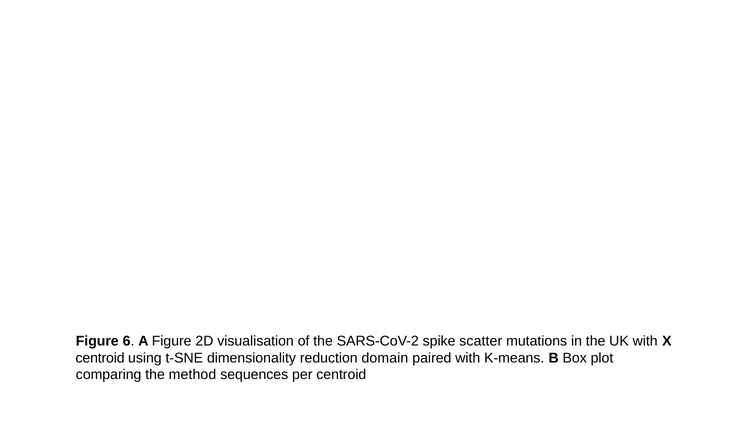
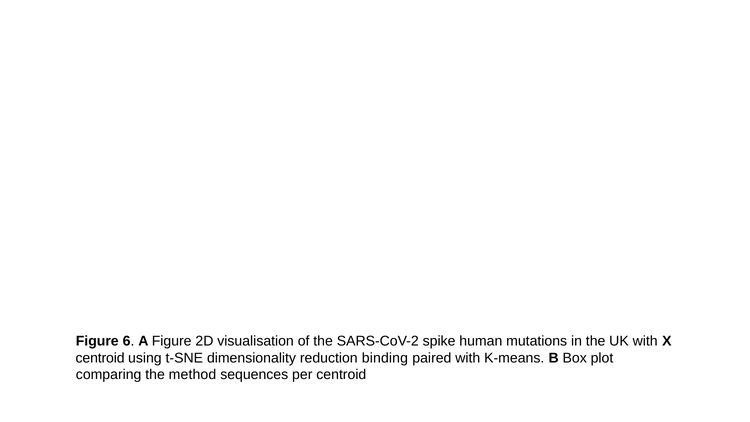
scatter: scatter -> human (481, 341)
domain: domain -> binding (385, 358)
